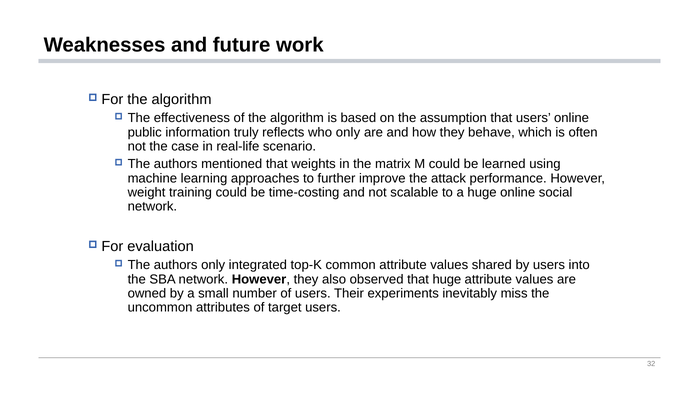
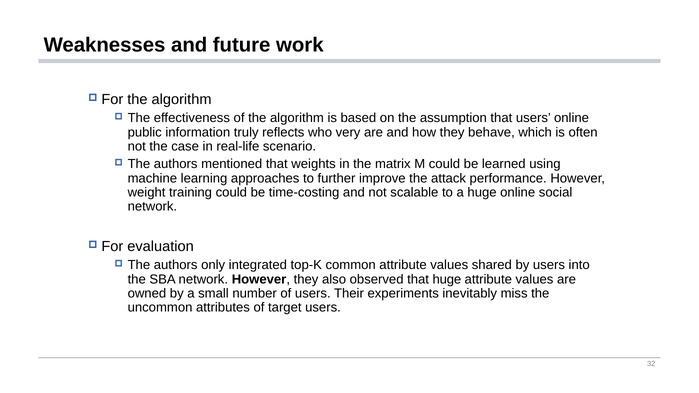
who only: only -> very (348, 132)
